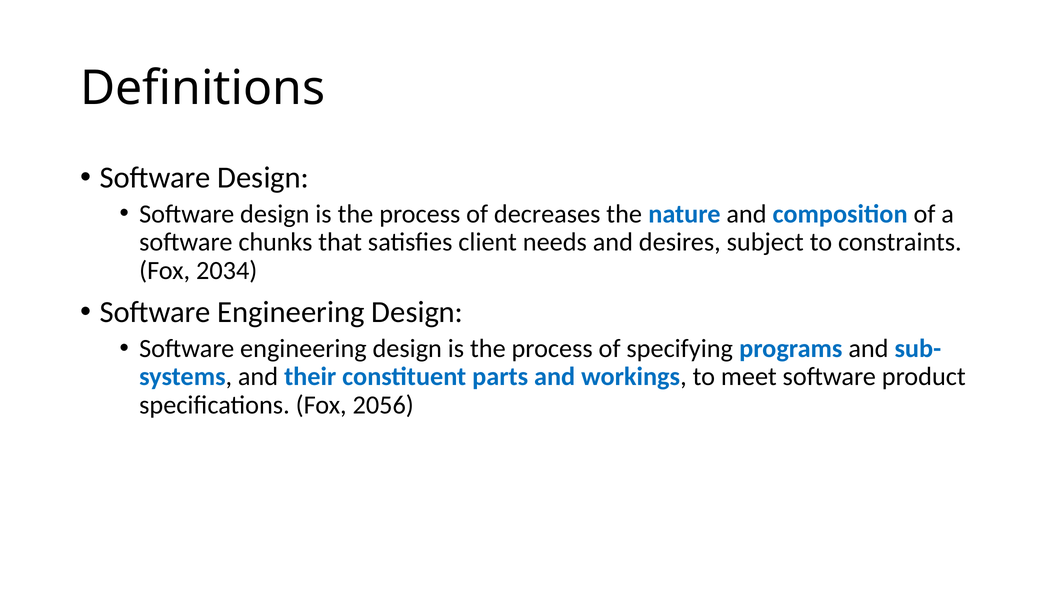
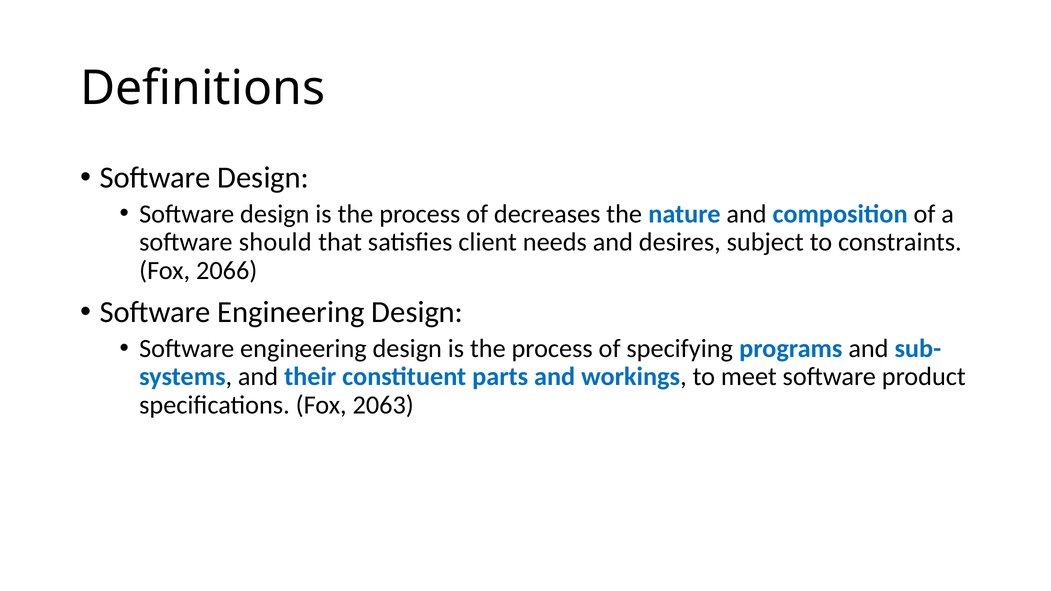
chunks: chunks -> should (275, 242)
2034: 2034 -> 2066 (227, 271)
2056: 2056 -> 2063 (383, 405)
